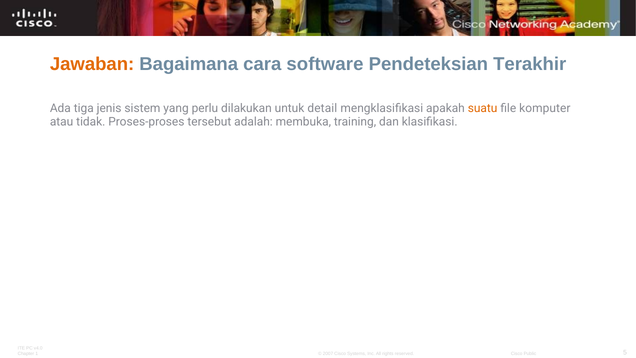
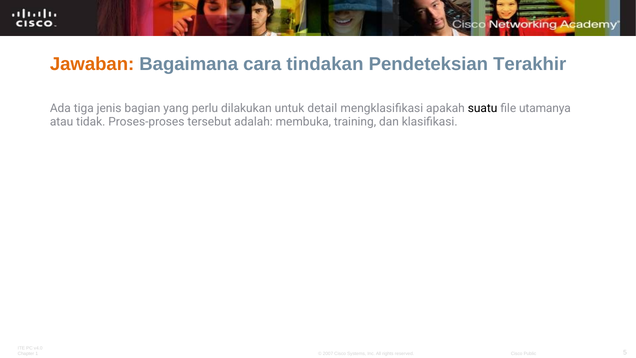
software: software -> tindakan (325, 64)
sistem: sistem -> bagian (142, 108)
suatu colour: orange -> black (483, 108)
komputer: komputer -> utamanya (545, 108)
